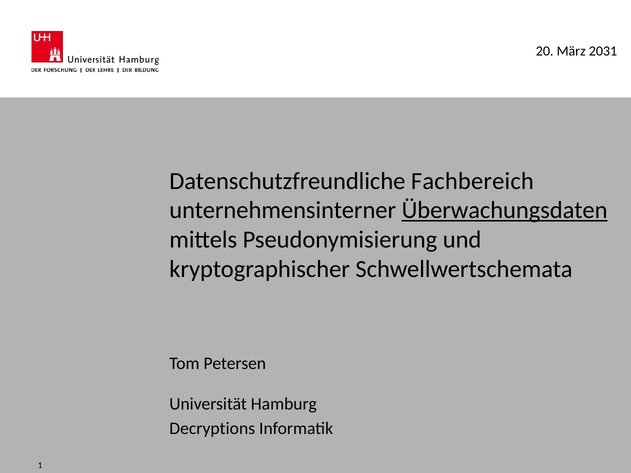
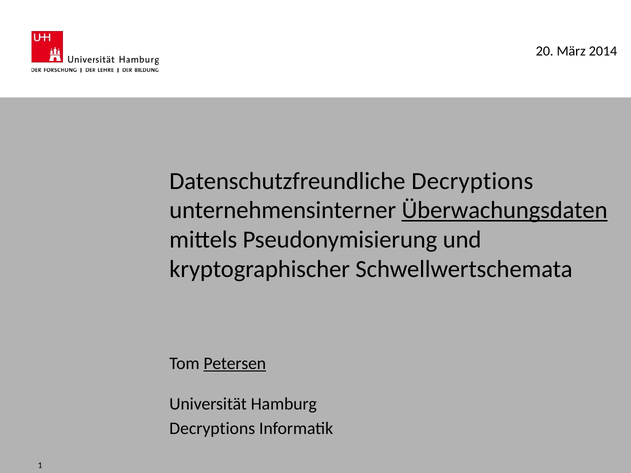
2031: 2031 -> 2014 (603, 51)
Datenschutzfreundliche Fachbereich: Fachbereich -> Decryptions (472, 181)
Petersen underline: none -> present (235, 364)
